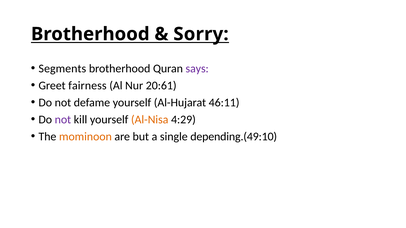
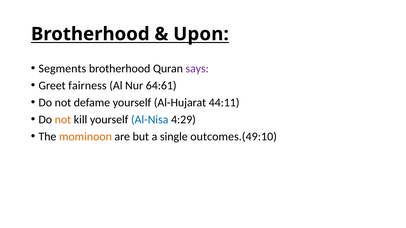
Sorry: Sorry -> Upon (201, 34)
20:61: 20:61 -> 64:61 (161, 86)
46:11: 46:11 -> 44:11 (224, 103)
not colour: purple -> orange (63, 120)
Al-Nisa colour: orange -> blue (150, 120)
depending.(49:10: depending.(49:10 -> outcomes.(49:10 (234, 137)
